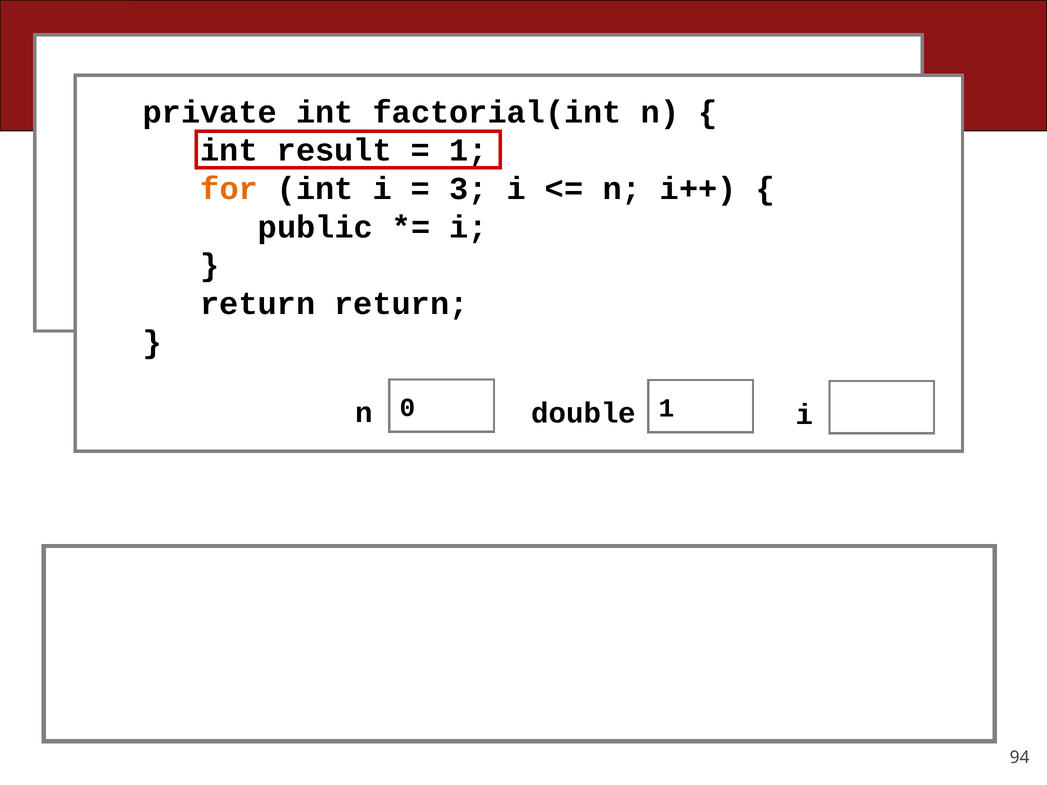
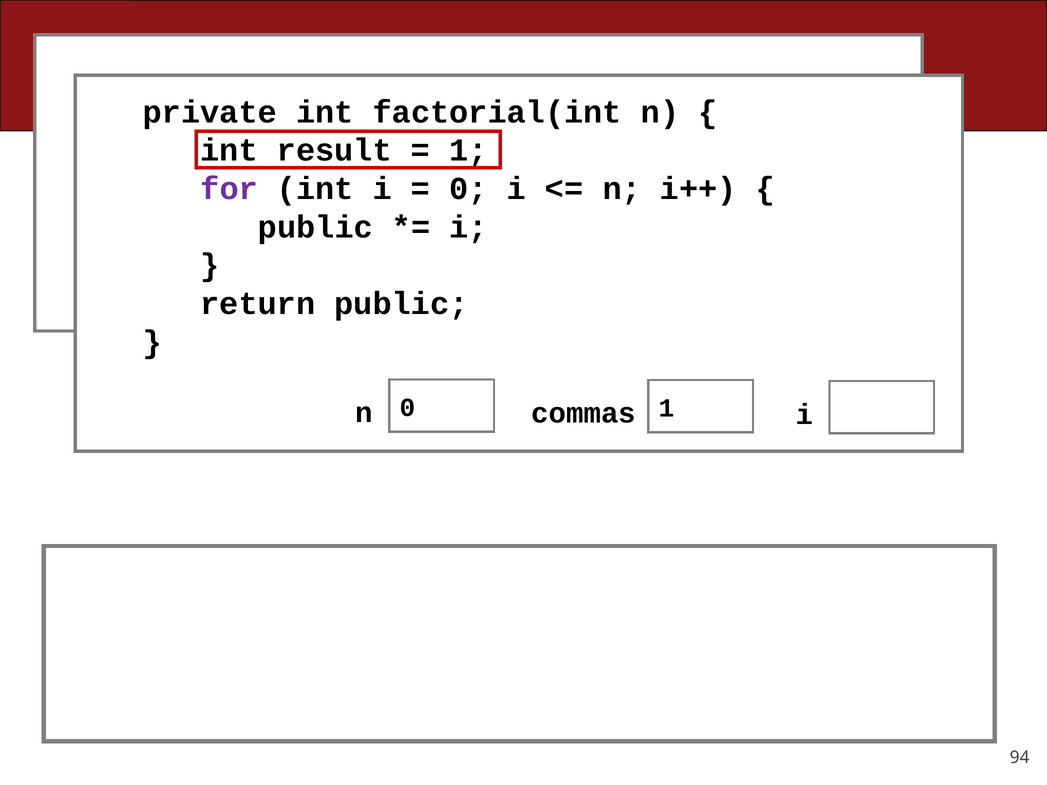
for colour: orange -> purple (229, 189)
3: 3 -> 0 (468, 189)
return return: return -> public (401, 304)
double: double -> commas (583, 413)
